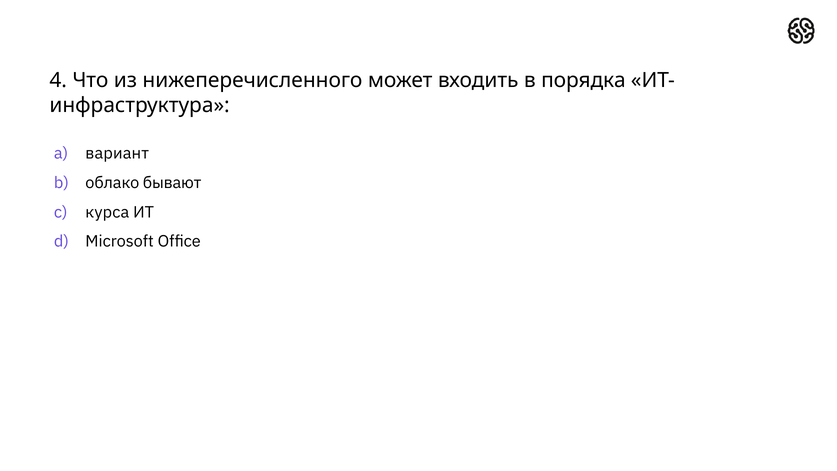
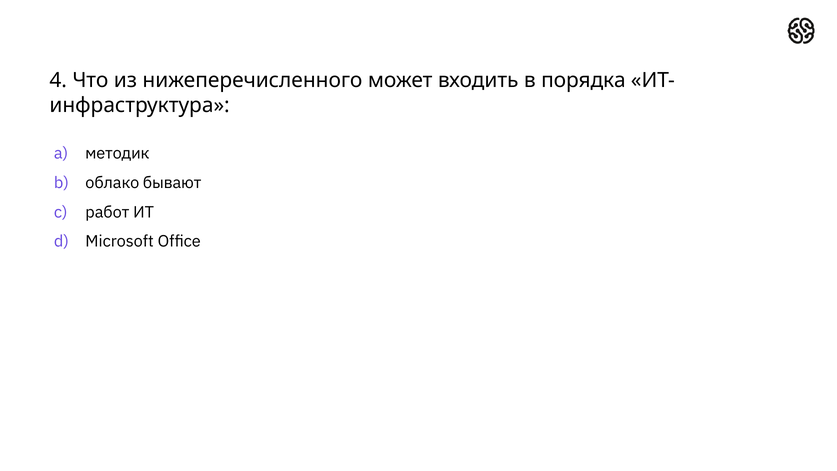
вариант: вариант -> методик (117, 154)
курса: курса -> работ (107, 212)
